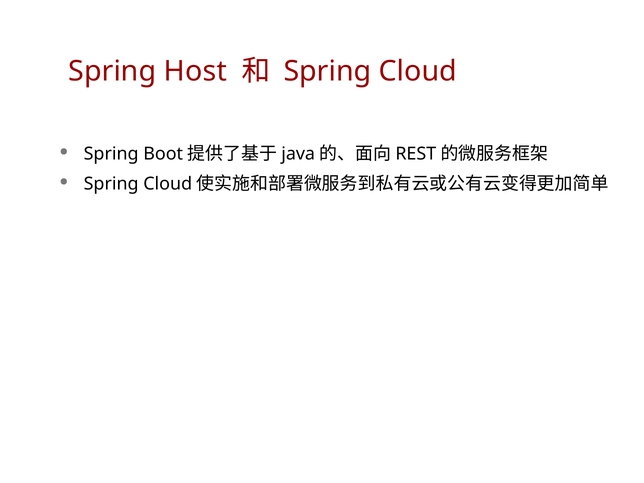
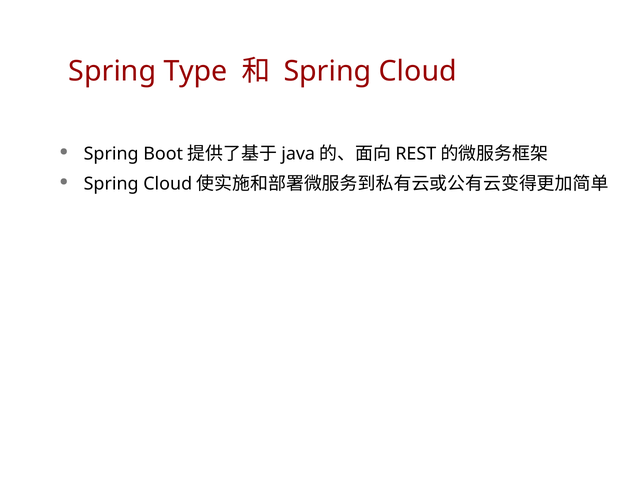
Host: Host -> Type (196, 71)
